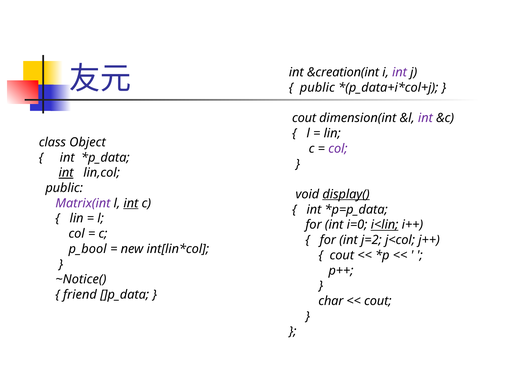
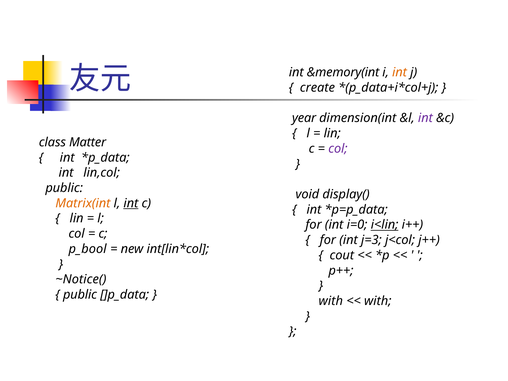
&creation(int: &creation(int -> &memory(int (343, 72)
int colour: purple -> orange (400, 72)
public: public -> create (317, 88)
cout: cout -> year (304, 118)
Object: Object -> Matter (88, 142)
int underline: present -> none (66, 173)
display( underline: present -> none (346, 194)
Matrix(int colour: purple -> orange (83, 203)
j=2: j=2 -> j=3 (371, 240)
friend: friend -> public (80, 295)
char: char -> with (331, 301)
cout: cout -> with (378, 301)
